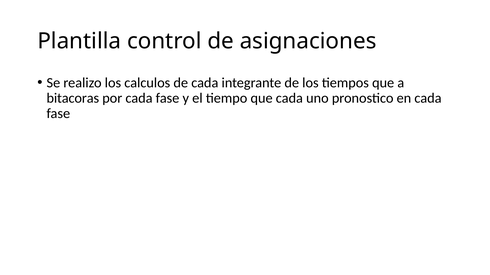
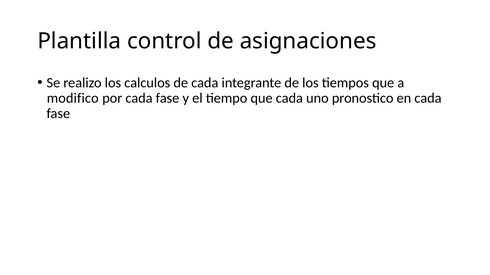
bitacoras: bitacoras -> modifico (73, 98)
